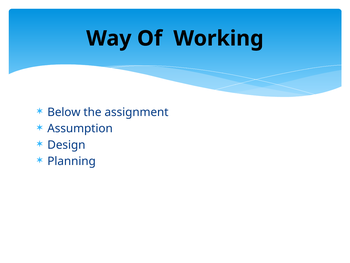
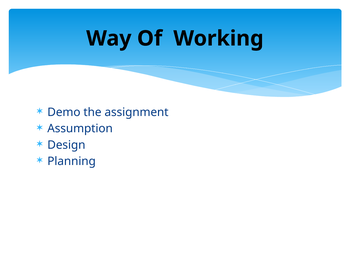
Below: Below -> Demo (64, 112)
